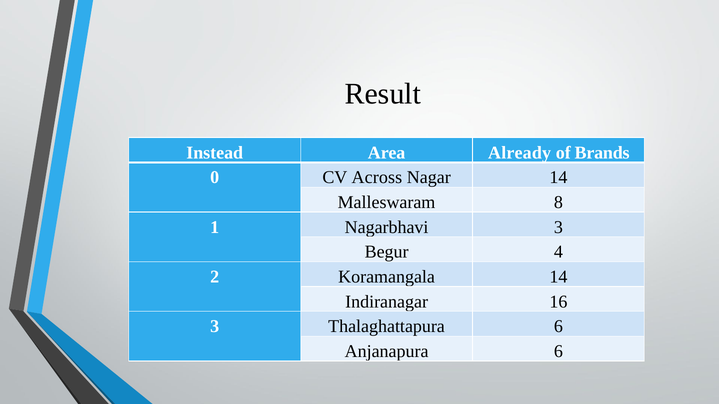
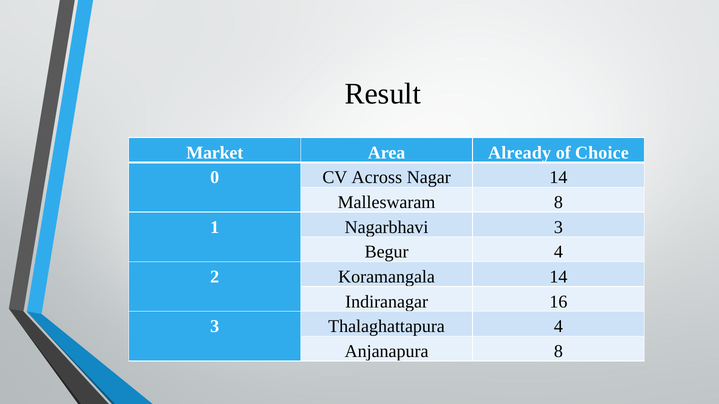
Instead: Instead -> Market (215, 153)
Brands: Brands -> Choice (602, 153)
Thalaghattapura 6: 6 -> 4 (558, 327)
Anjanapura 6: 6 -> 8 (558, 352)
